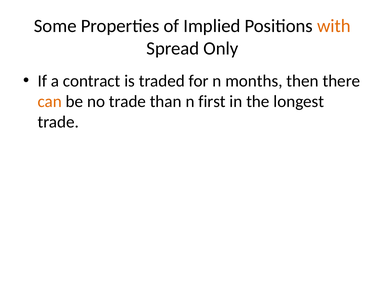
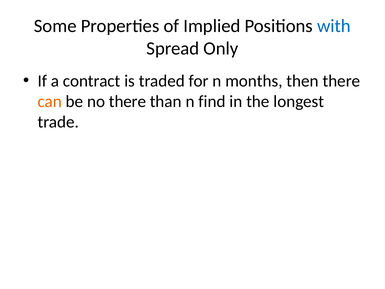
with colour: orange -> blue (334, 26)
no trade: trade -> there (127, 101)
first: first -> find (212, 101)
